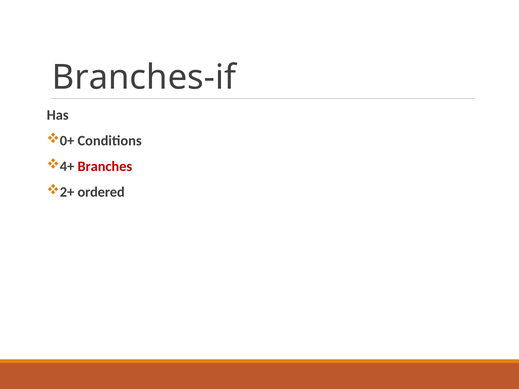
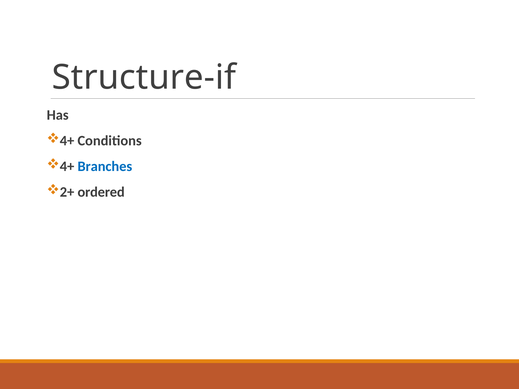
Branches-if: Branches-if -> Structure-if (144, 78)
0+: 0+ -> 4+ (67, 141)
Branches colour: red -> blue (105, 166)
